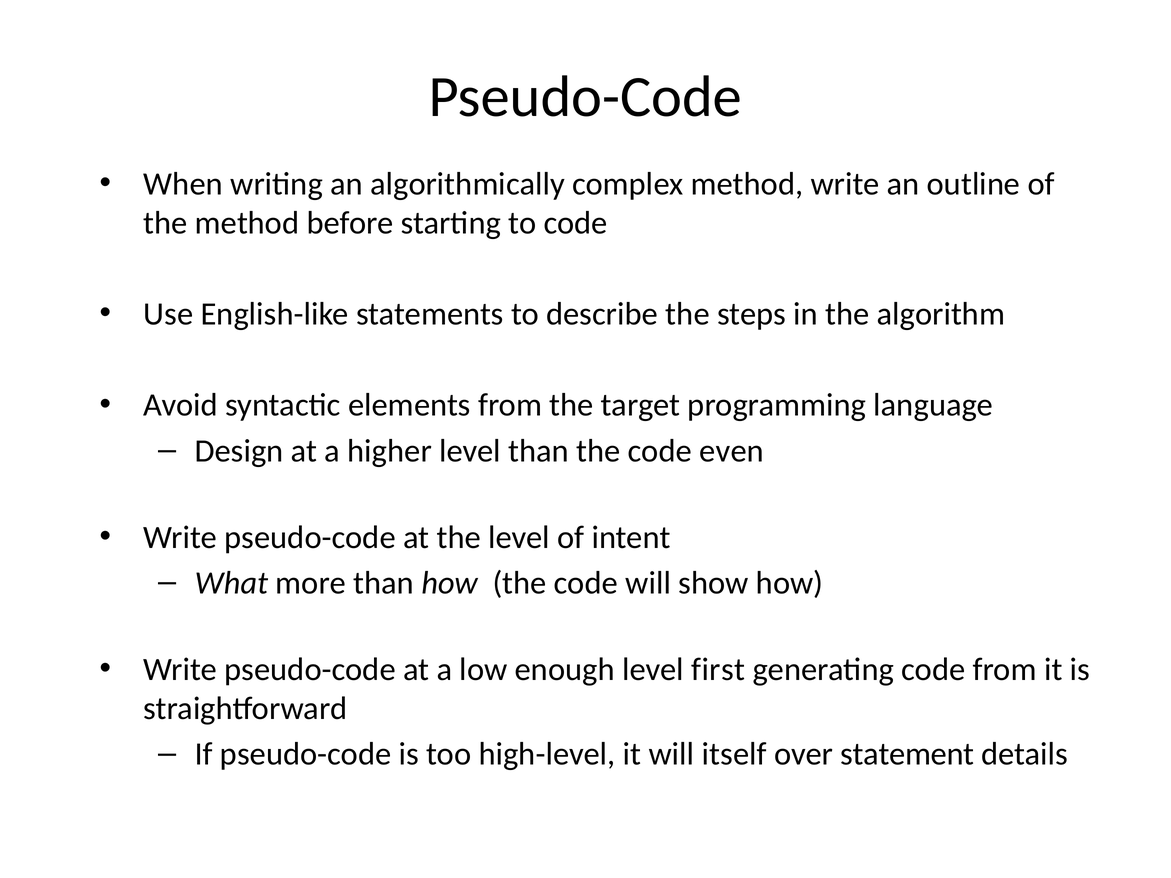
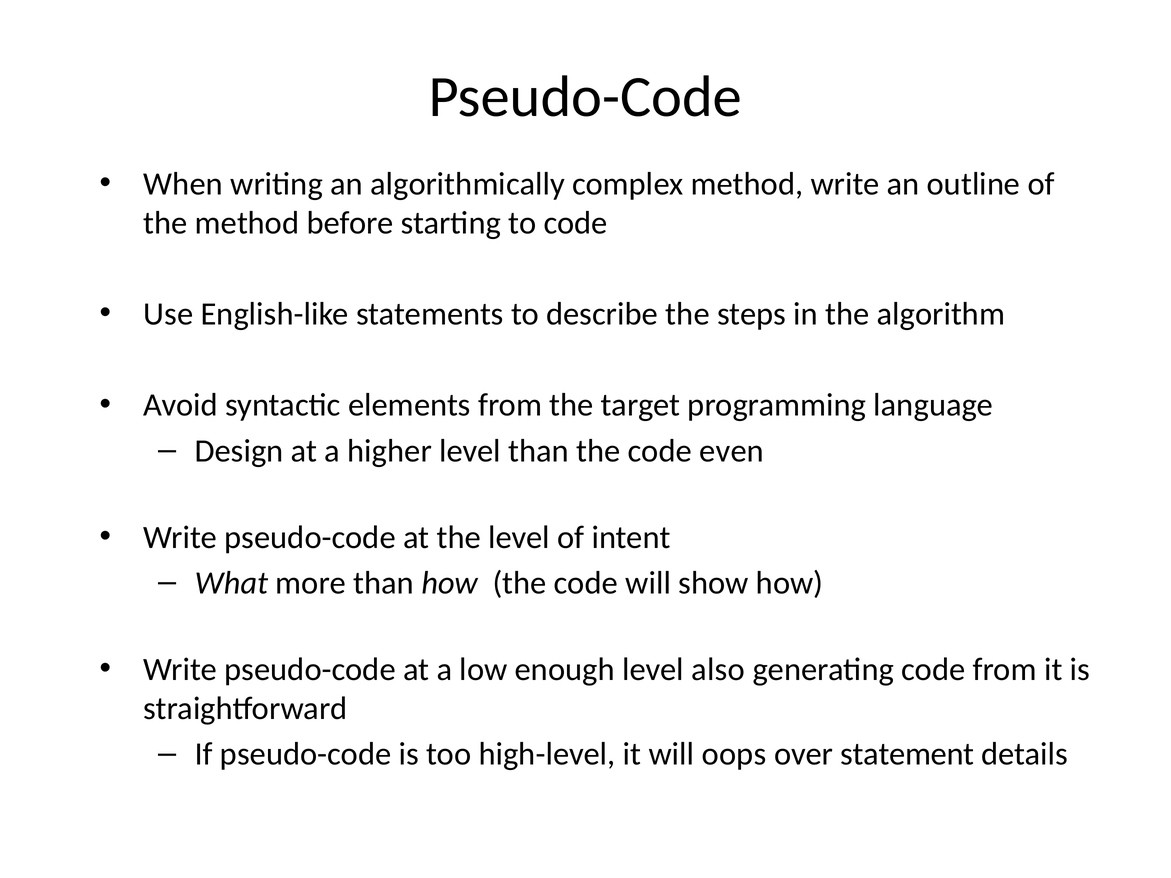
first: first -> also (718, 670)
itself: itself -> oops (734, 754)
